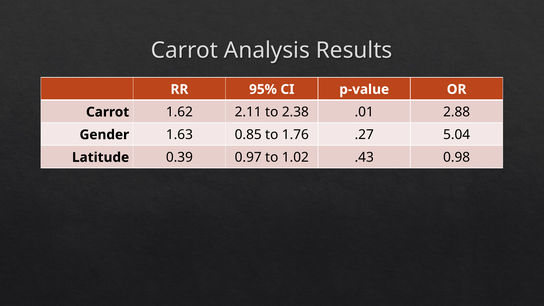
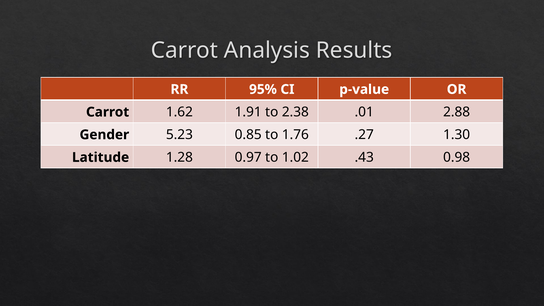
2.11: 2.11 -> 1.91 (248, 112)
1.63: 1.63 -> 5.23 (179, 135)
5.04: 5.04 -> 1.30 (457, 135)
0.39: 0.39 -> 1.28 (179, 157)
